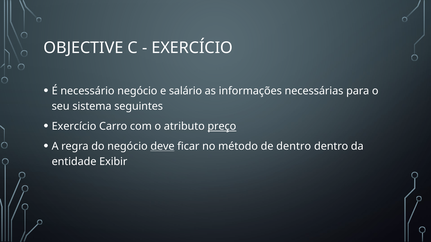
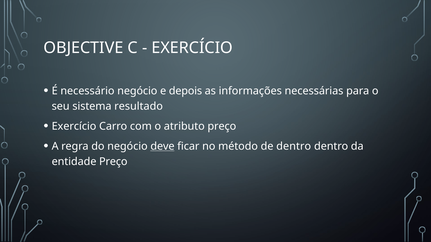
salário: salário -> depois (186, 91)
seguintes: seguintes -> resultado (139, 106)
preço underline: present -> none (222, 126)
entidade Exibir: Exibir -> Preço (113, 162)
